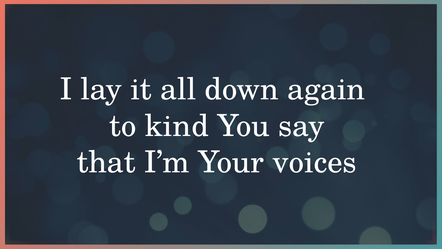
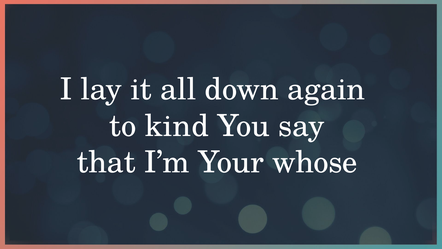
voices: voices -> whose (315, 162)
